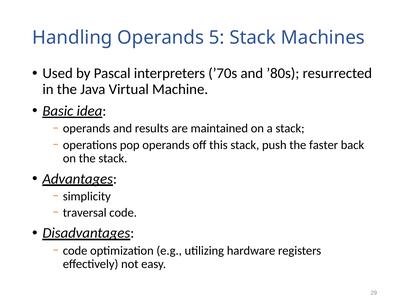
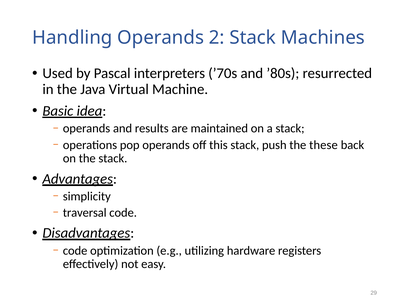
5: 5 -> 2 (217, 38)
faster: faster -> these (323, 145)
